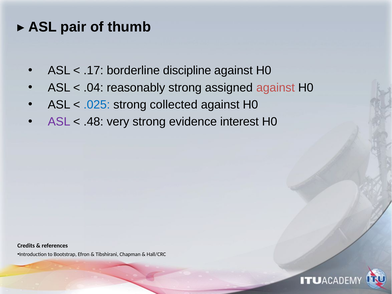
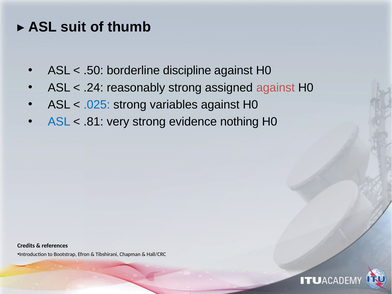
pair: pair -> suit (73, 27)
.17: .17 -> .50 (93, 71)
.04: .04 -> .24 (93, 88)
collected: collected -> variables (174, 105)
ASL colour: purple -> blue (59, 122)
.48: .48 -> .81 (93, 122)
interest: interest -> nothing (239, 122)
